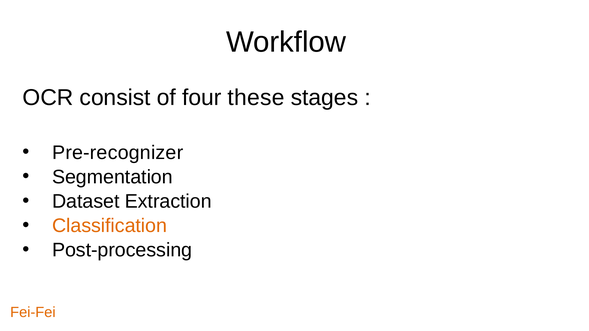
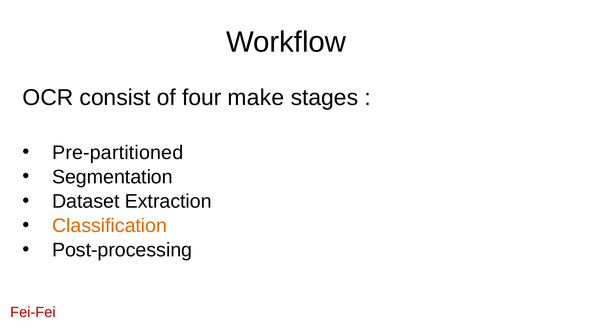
these: these -> make (256, 98)
Pre-recognizer: Pre-recognizer -> Pre-partitioned (118, 153)
Fei-Fei colour: orange -> red (33, 313)
